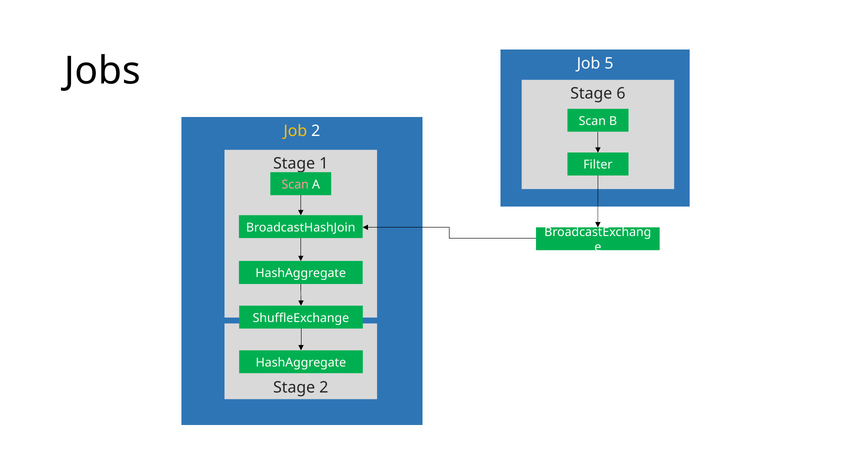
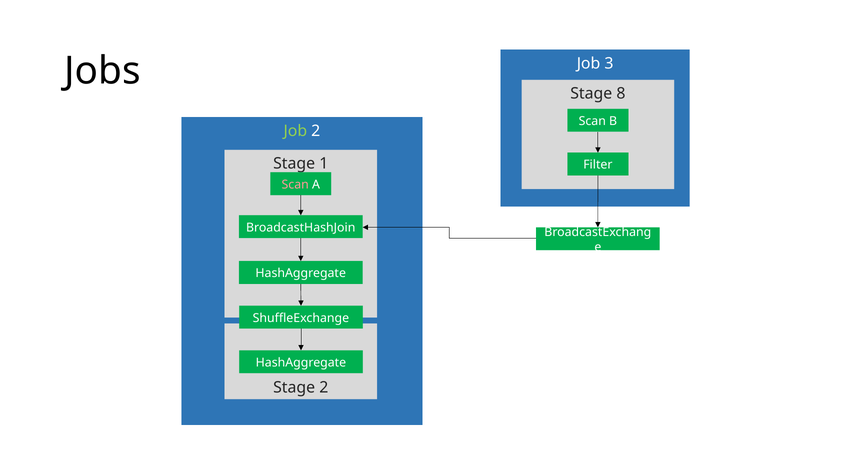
5: 5 -> 3 (609, 63)
6: 6 -> 8 (621, 94)
Job colour: yellow -> light green (295, 131)
